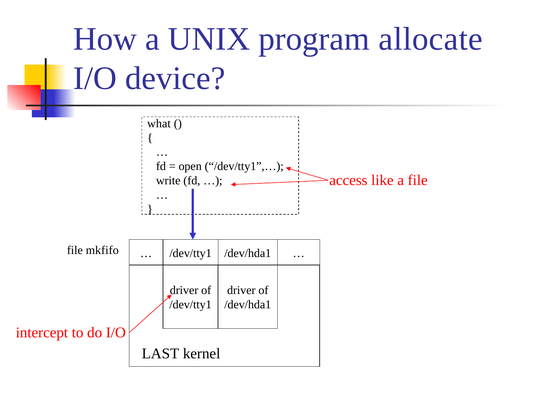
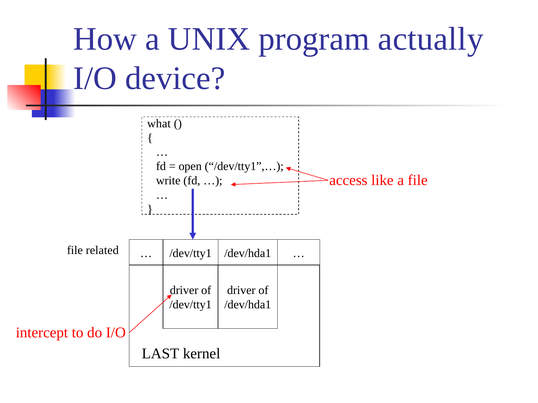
allocate: allocate -> actually (431, 39)
mkfifo: mkfifo -> related (102, 251)
